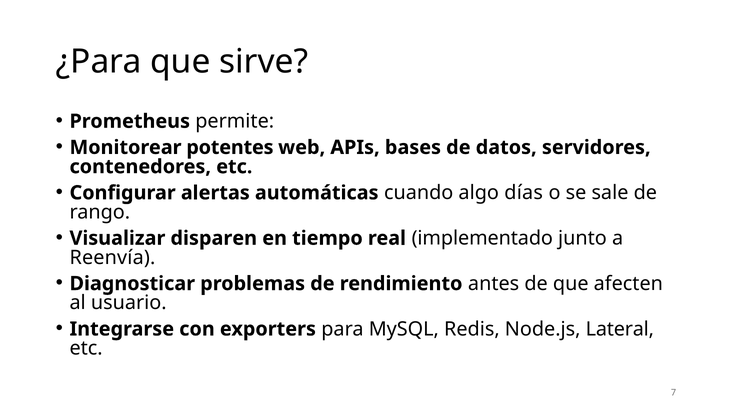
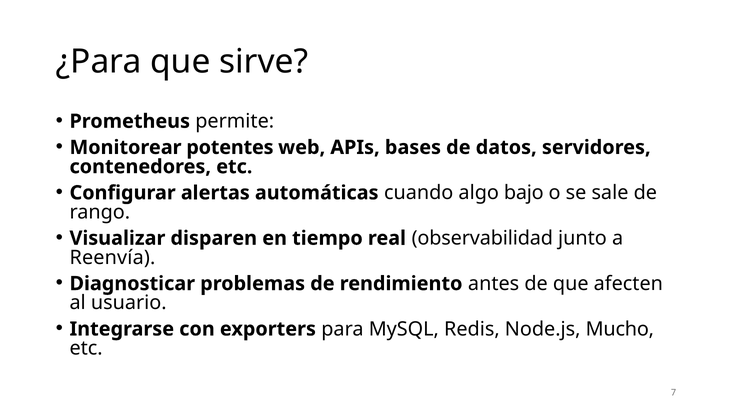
días: días -> bajo (524, 193)
implementado: implementado -> observabilidad (482, 238)
Lateral: Lateral -> Mucho (620, 329)
